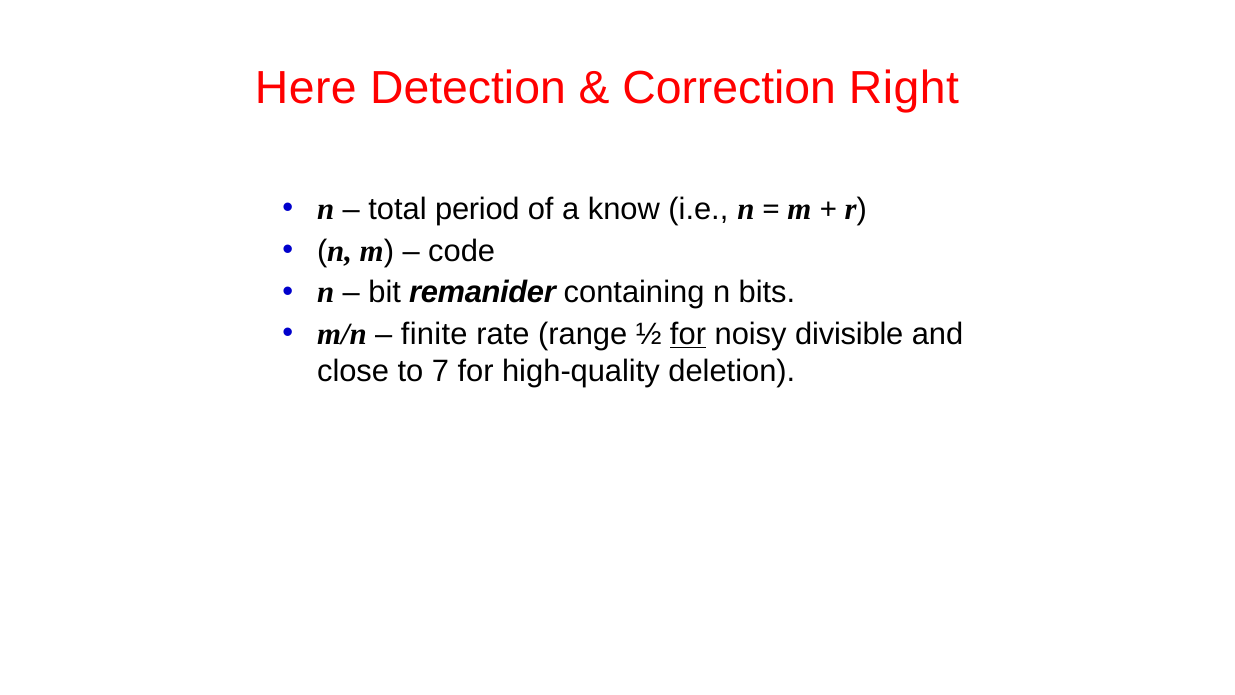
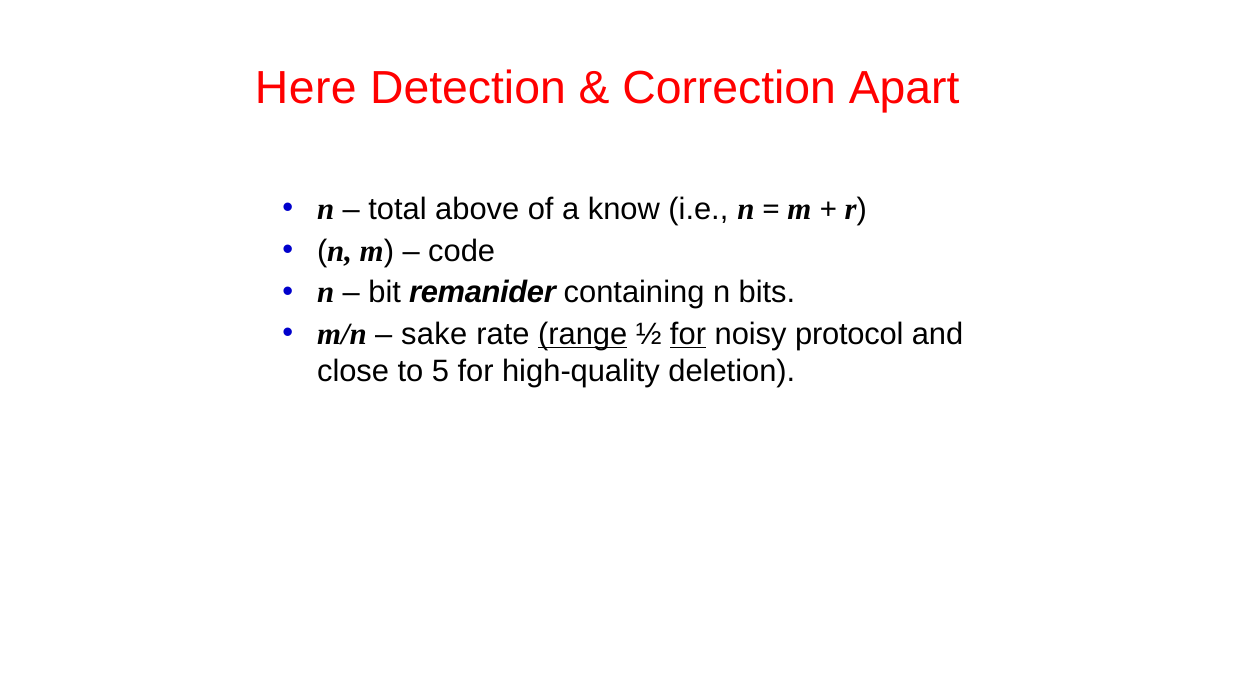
Right: Right -> Apart (904, 88)
period: period -> above (477, 209)
finite: finite -> sake (434, 334)
range underline: none -> present (583, 334)
divisible: divisible -> protocol (849, 334)
7: 7 -> 5 (440, 371)
